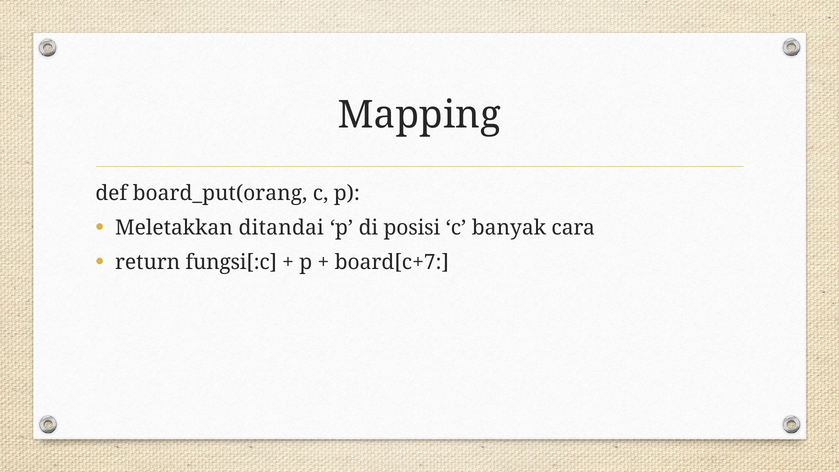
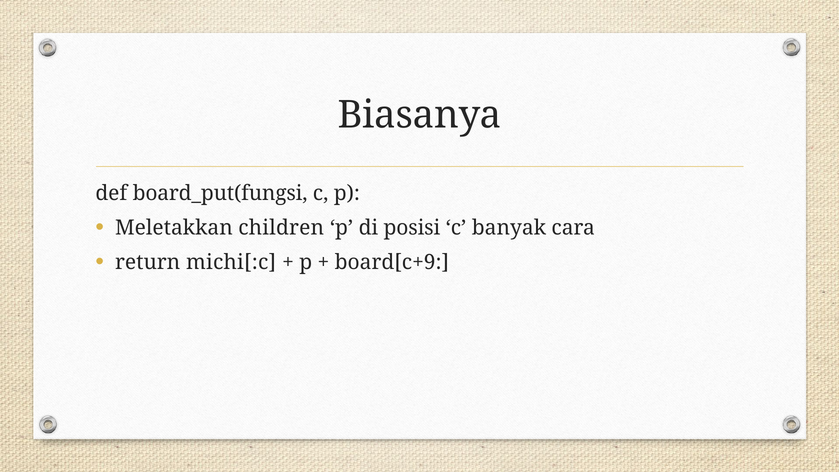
Mapping: Mapping -> Biasanya (420, 115)
board_put(orang: board_put(orang -> board_put(fungsi (220, 193)
ditandai: ditandai -> children (281, 228)
fungsi[:c: fungsi[:c -> michi[:c (231, 262)
board[c+7: board[c+7 -> board[c+9 (392, 262)
